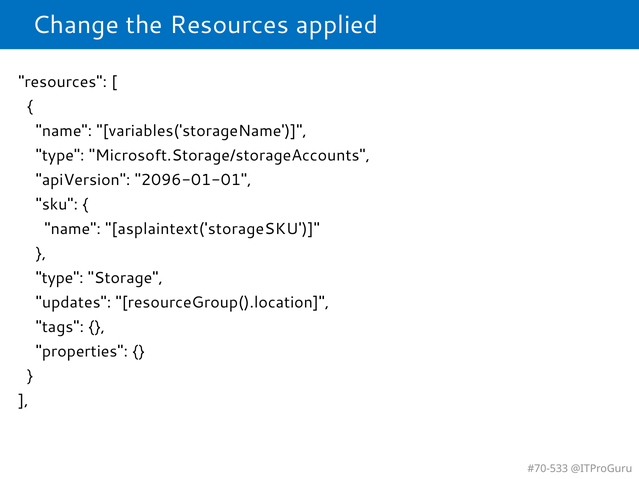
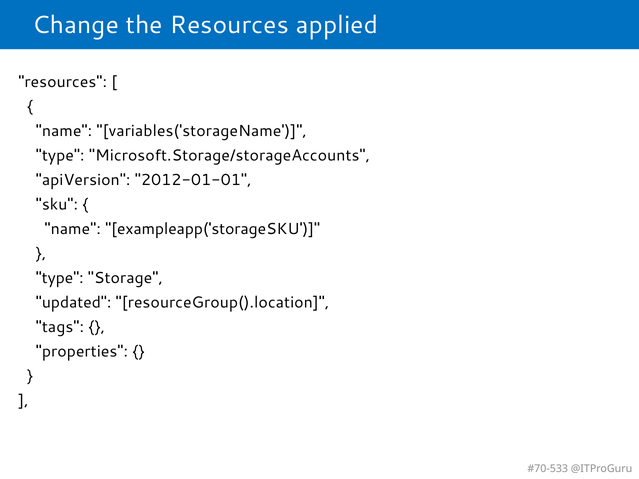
2096-01-01: 2096-01-01 -> 2012-01-01 (193, 180)
asplaintext('storageSKU: asplaintext('storageSKU -> exampleapp('storageSKU (213, 229)
updates: updates -> updated (74, 303)
